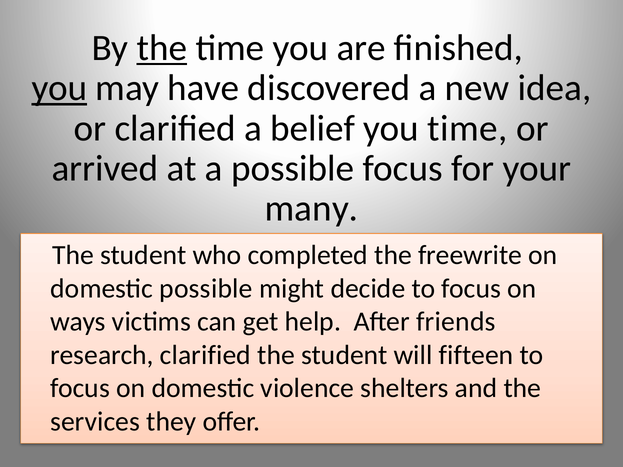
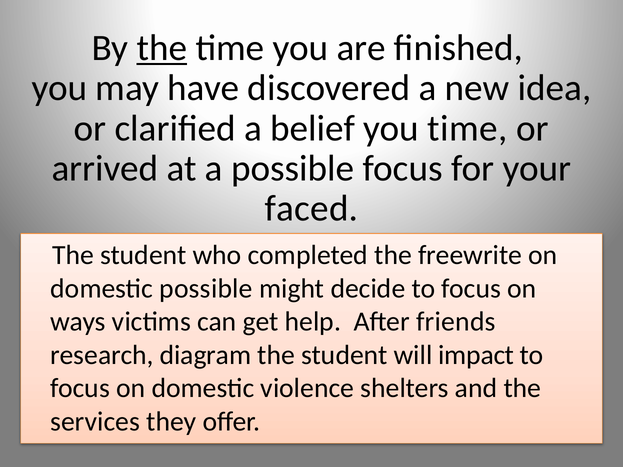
you underline: present -> none (59, 88)
many: many -> faced (311, 209)
research clarified: clarified -> diagram (206, 355)
fifteen: fifteen -> impact (476, 355)
